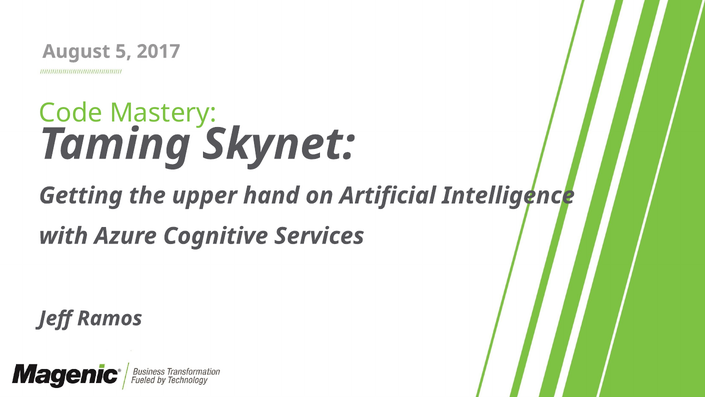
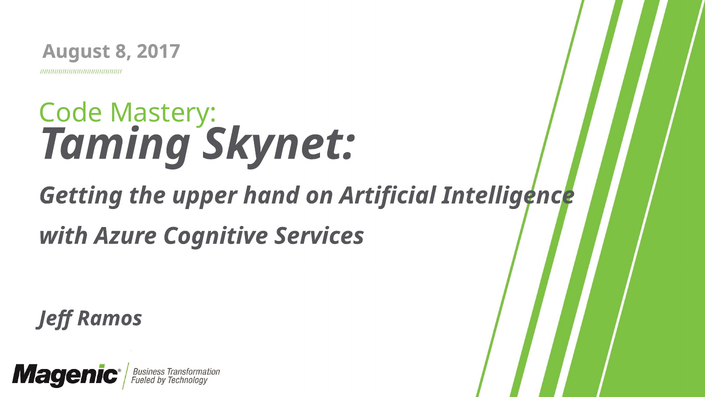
5: 5 -> 8 (123, 51)
